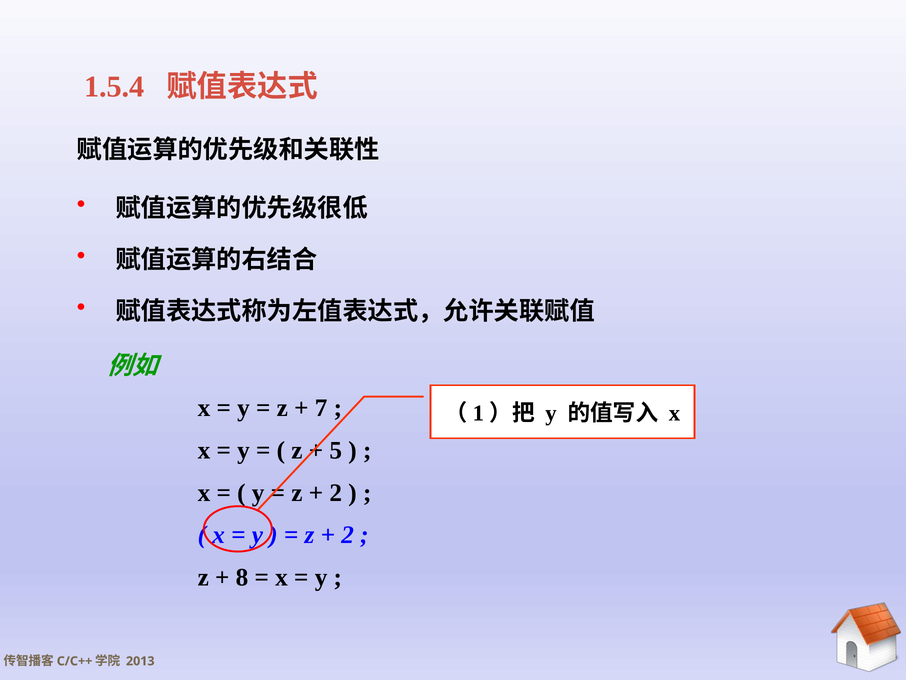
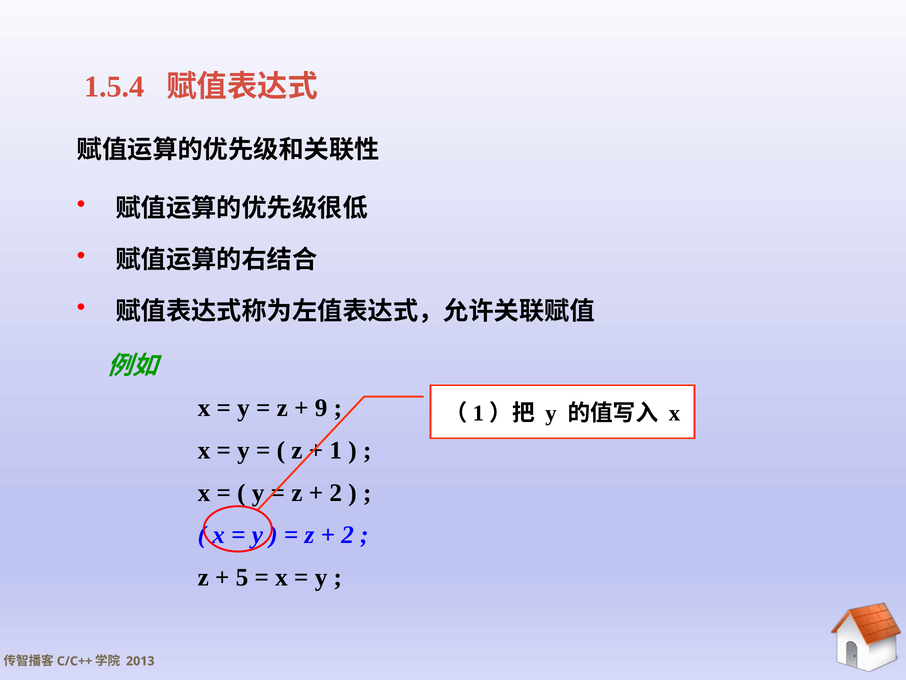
7: 7 -> 9 (321, 408)
5: 5 -> 1 (336, 450)
8: 8 -> 5 (242, 577)
